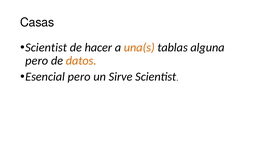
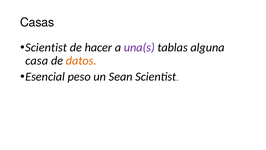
una(s colour: orange -> purple (139, 47)
pero: pero -> casa (37, 60)
Esencial pero: pero -> peso (79, 76)
Sirve: Sirve -> Sean (121, 76)
